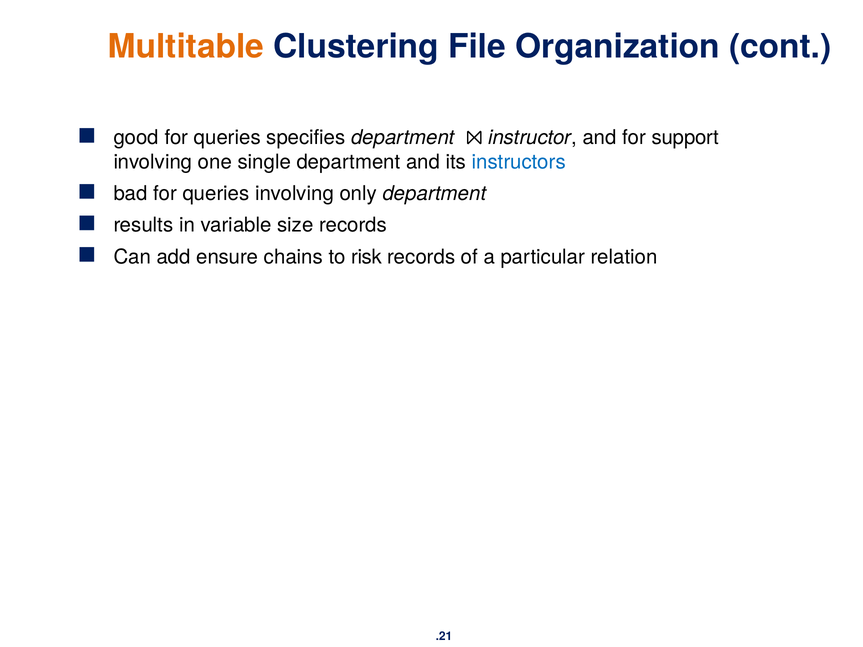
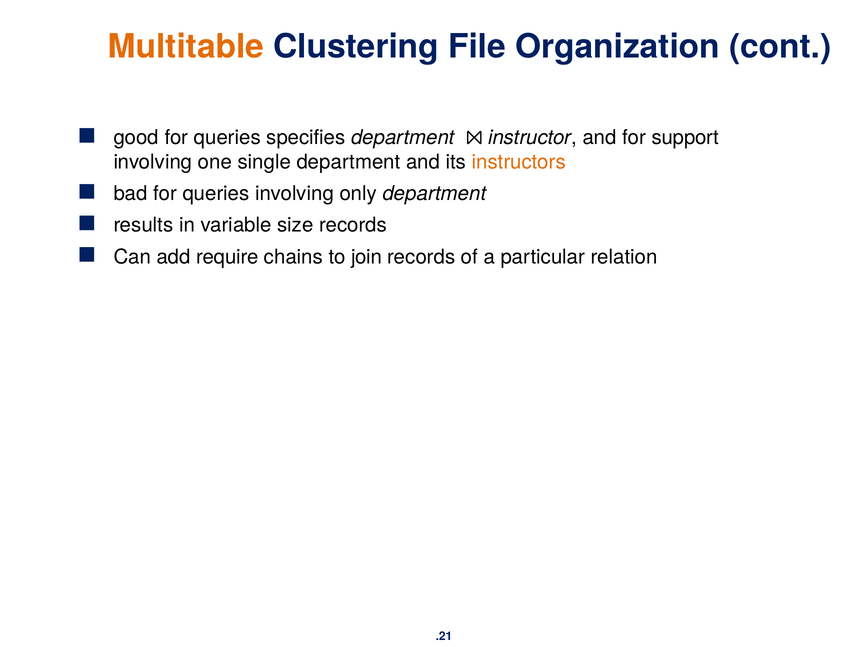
instructors colour: blue -> orange (519, 162)
ensure: ensure -> require (227, 257)
risk: risk -> join (367, 257)
